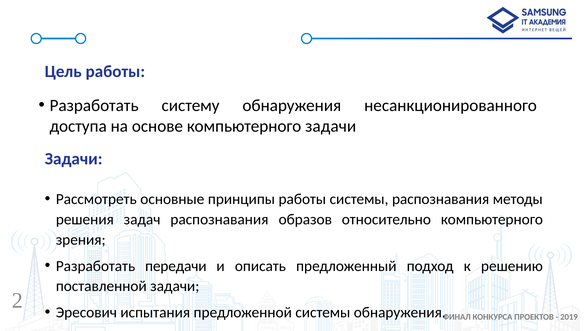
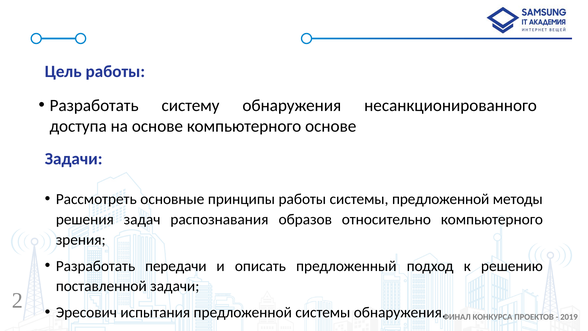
компьютерного задачи: задачи -> основе (331, 126)
системы распознавания: распознавания -> предложенной (441, 199)
